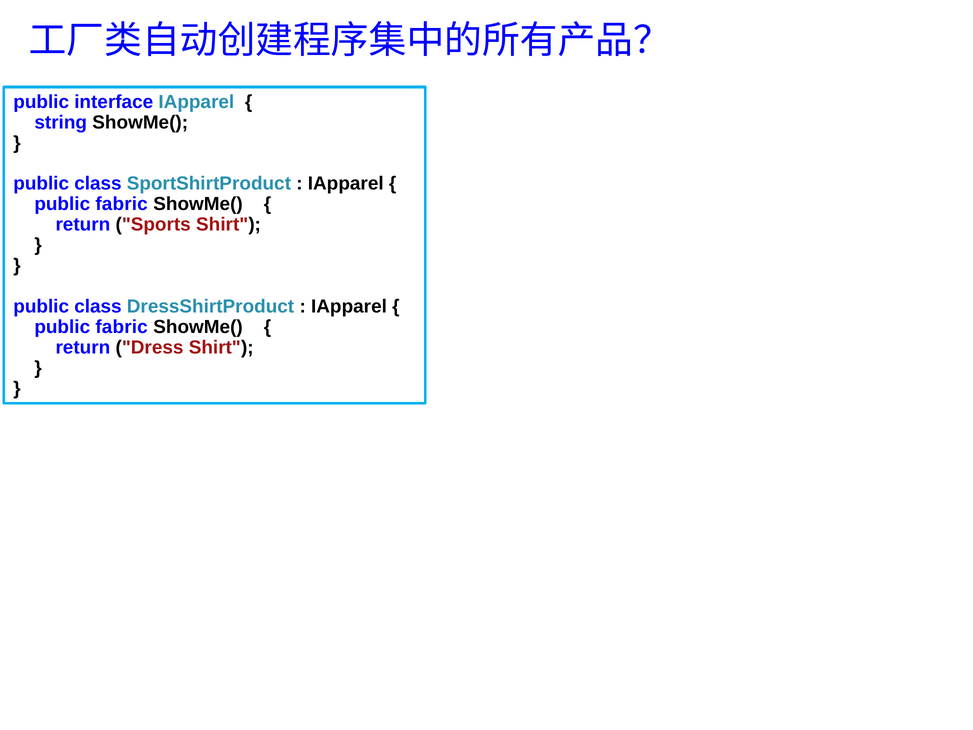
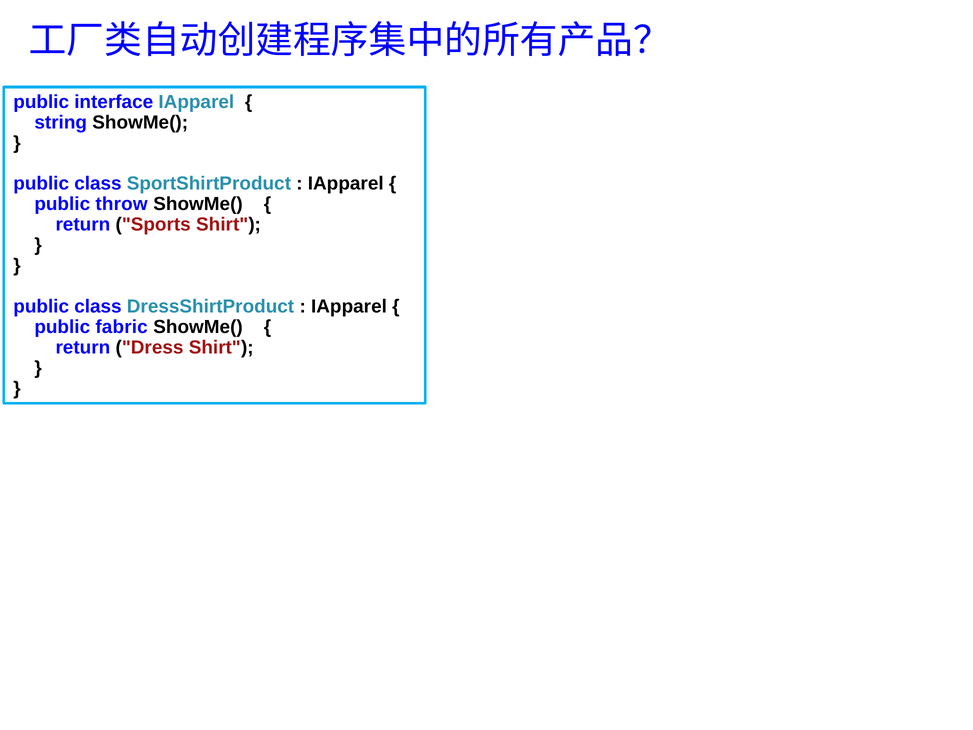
fabric: fabric -> throw (122, 204)
